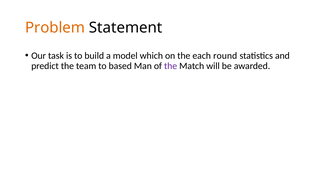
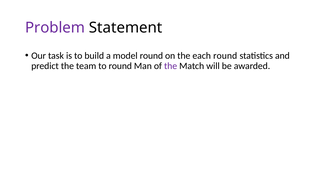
Problem colour: orange -> purple (55, 28)
model which: which -> round (151, 56)
to based: based -> round (120, 66)
